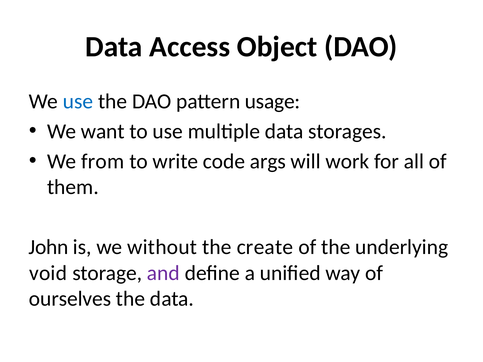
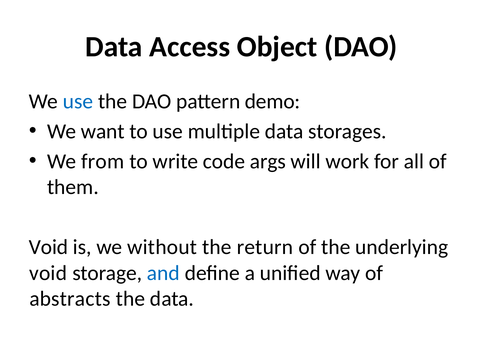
usage: usage -> demo (273, 101)
John: John -> Void (49, 247)
create: create -> return (265, 247)
and colour: purple -> blue (163, 273)
ourselves: ourselves -> abstracts (70, 299)
